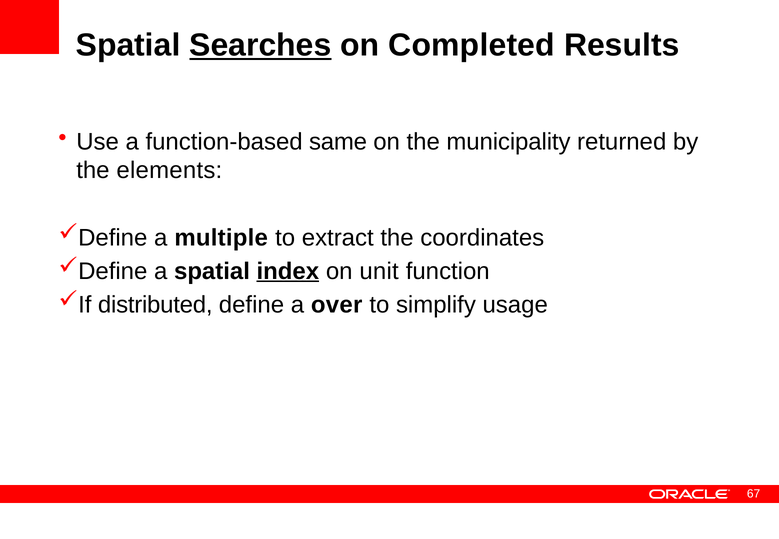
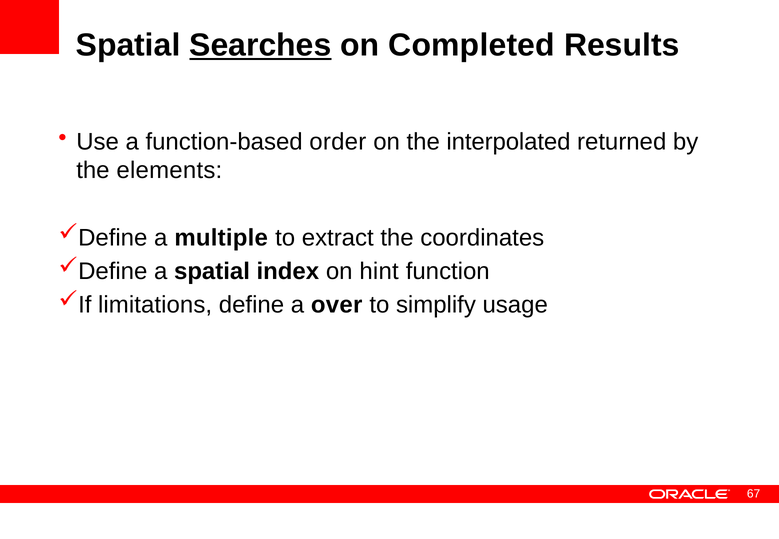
same: same -> order (338, 142)
municipality: municipality -> interpolated (508, 142)
index underline: present -> none (288, 271)
unit: unit -> hint (379, 271)
distributed: distributed -> limitations (155, 305)
